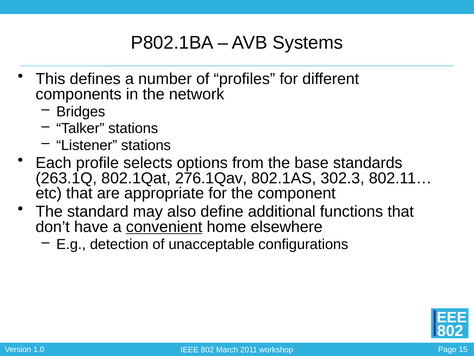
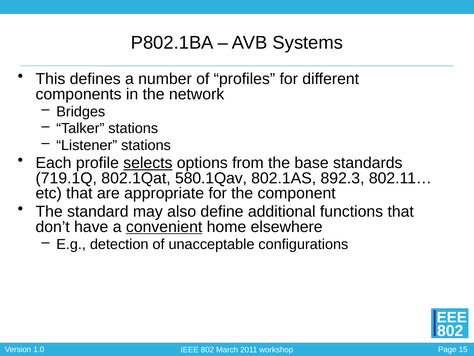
selects underline: none -> present (148, 163)
263.1Q: 263.1Q -> 719.1Q (66, 178)
276.1Qav: 276.1Qav -> 580.1Qav (211, 178)
302.3: 302.3 -> 892.3 (342, 178)
